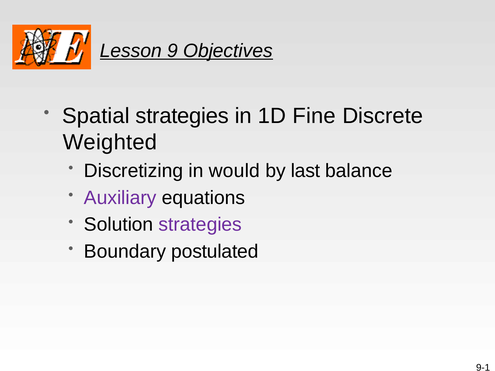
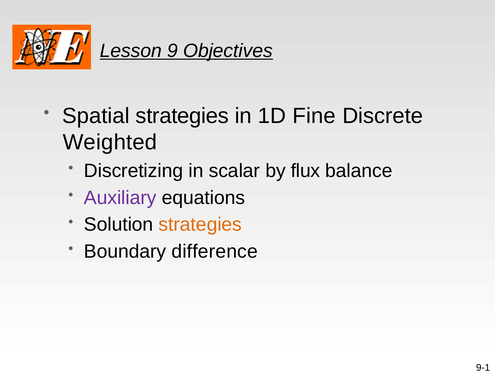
would: would -> scalar (234, 171)
last: last -> flux (305, 171)
strategies colour: purple -> orange (200, 225)
postulated: postulated -> difference (215, 252)
